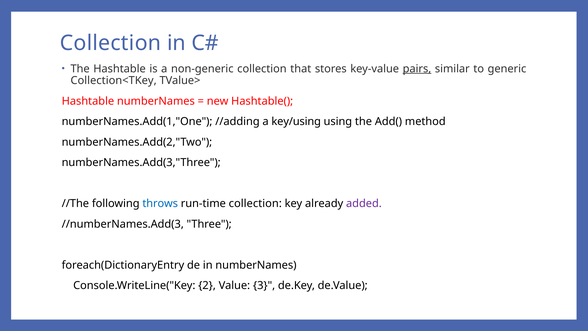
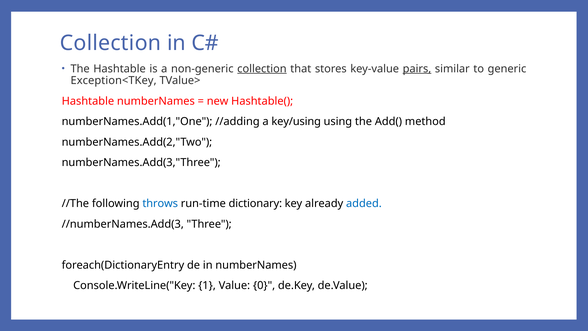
collection underline: none -> present (262, 69)
Collection<TKey: Collection<TKey -> Exception<TKey (114, 81)
run-time collection: collection -> dictionary (255, 203)
added colour: purple -> blue (364, 203)
2: 2 -> 1 (207, 285)
3: 3 -> 0 (264, 285)
